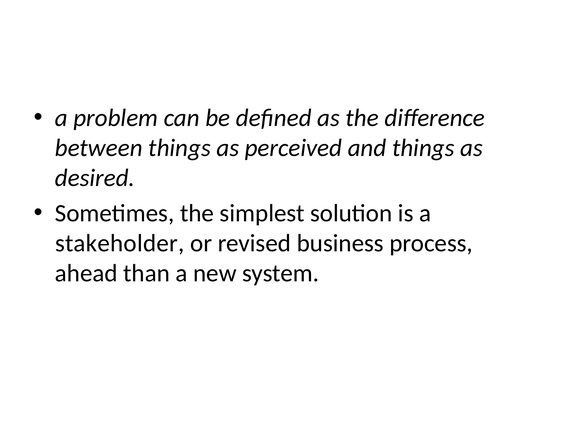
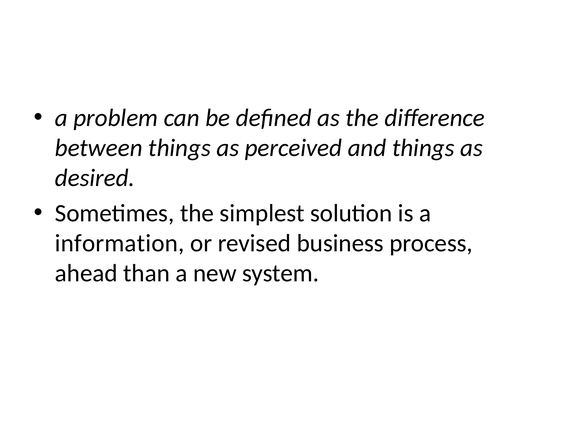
stakeholder: stakeholder -> information (120, 243)
